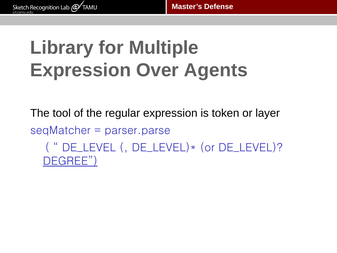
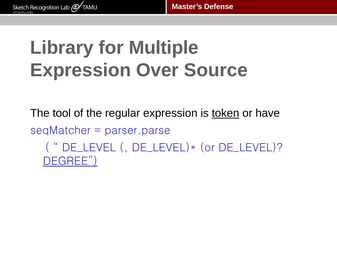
Agents: Agents -> Source (216, 70)
token underline: none -> present (226, 113)
layer: layer -> have (268, 113)
